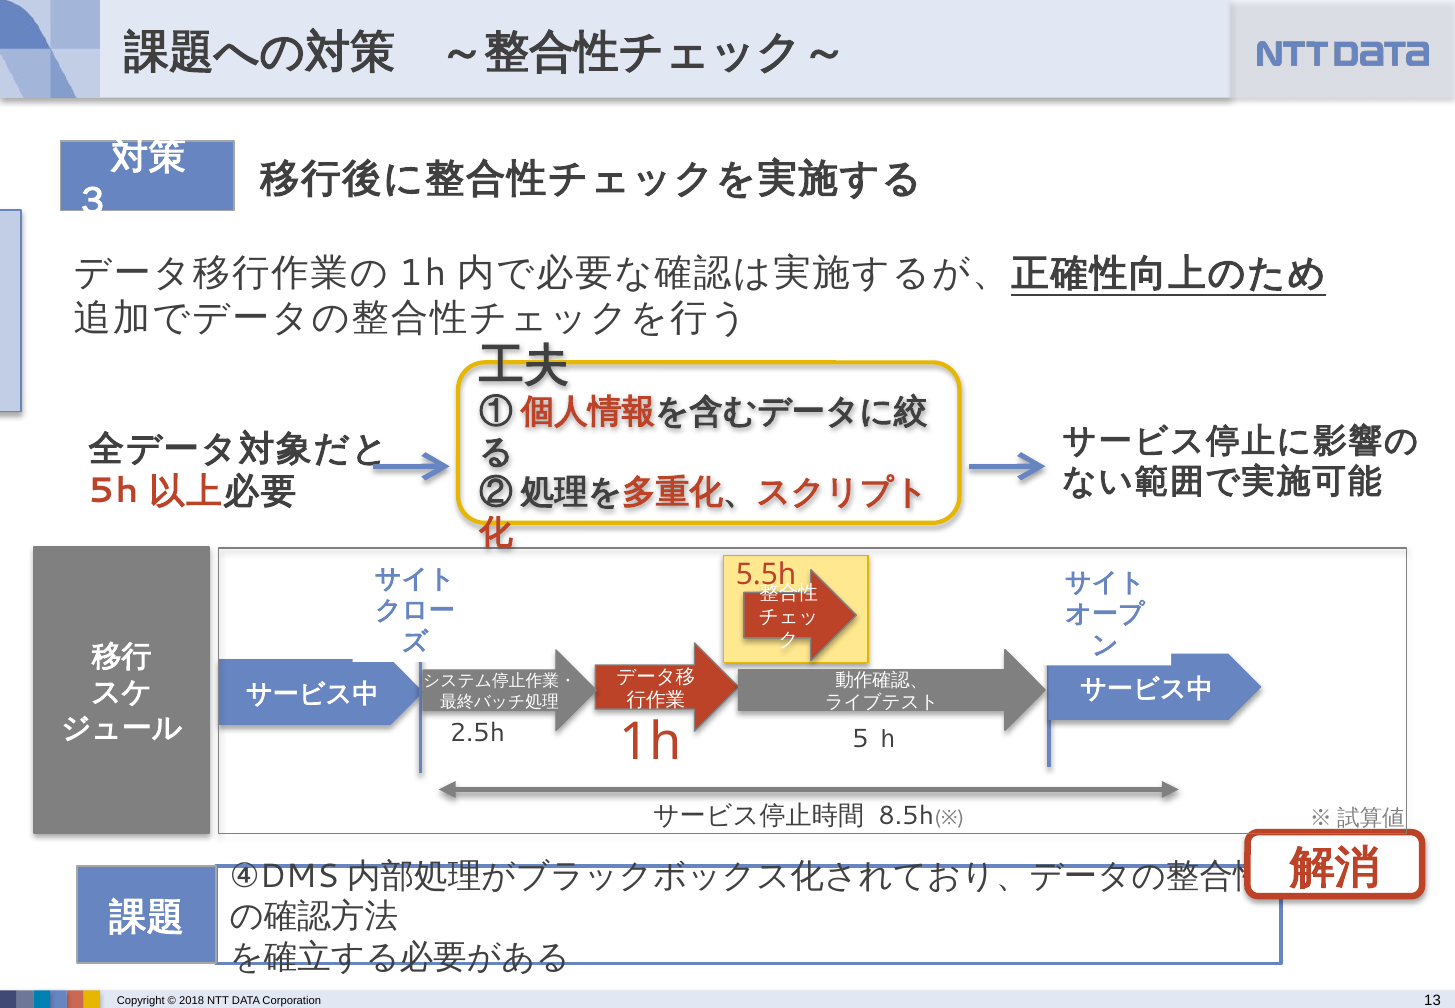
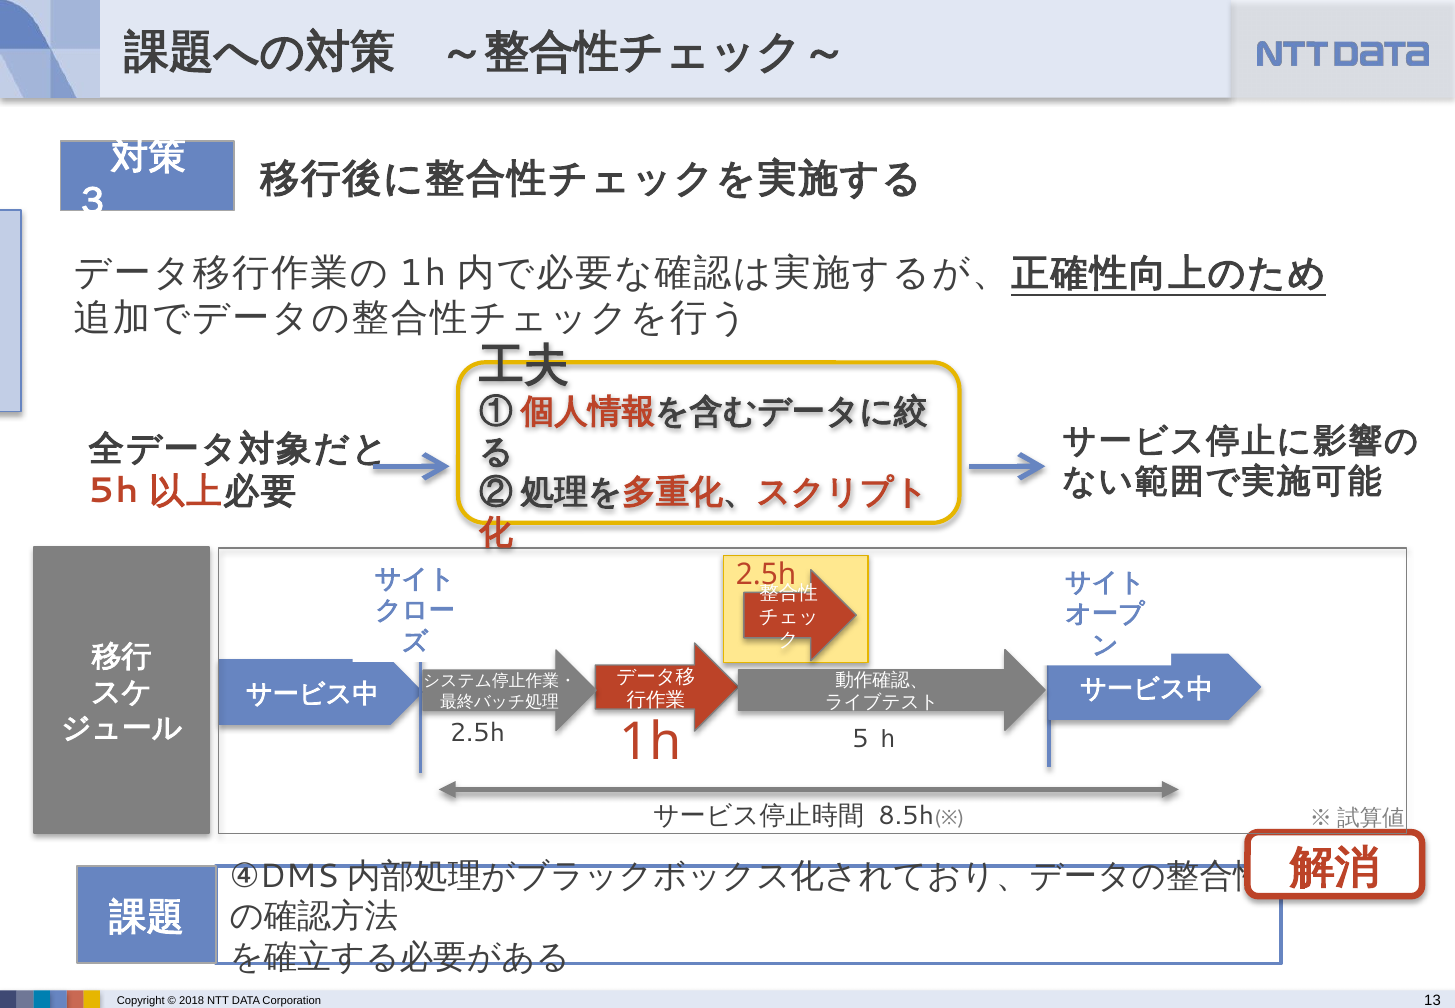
5.5h: 5.5h -> 2.5h (766, 574)
